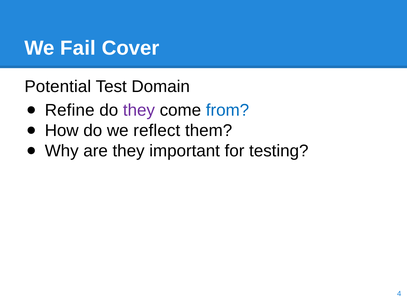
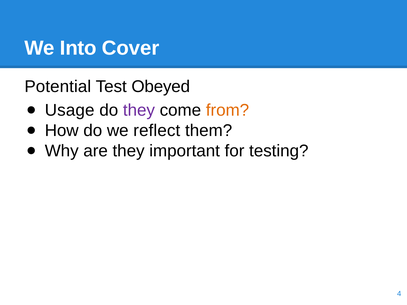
Fail: Fail -> Into (78, 48)
Domain: Domain -> Obeyed (161, 87)
Refine: Refine -> Usage (70, 110)
from colour: blue -> orange (228, 110)
